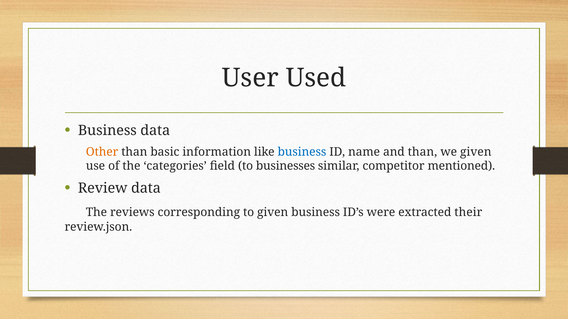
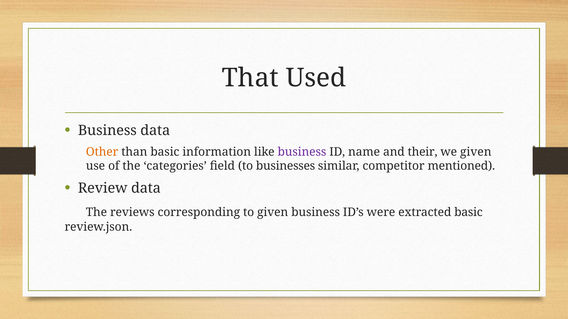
User: User -> That (250, 78)
business colour: blue -> purple (302, 152)
and than: than -> their (423, 152)
extracted their: their -> basic (468, 213)
